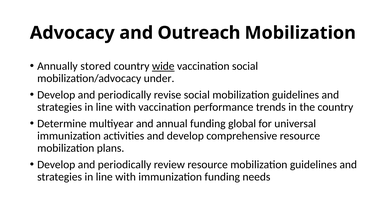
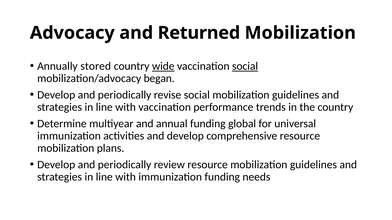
Outreach: Outreach -> Returned (199, 33)
social underline: none -> present (245, 66)
under: under -> began (159, 79)
